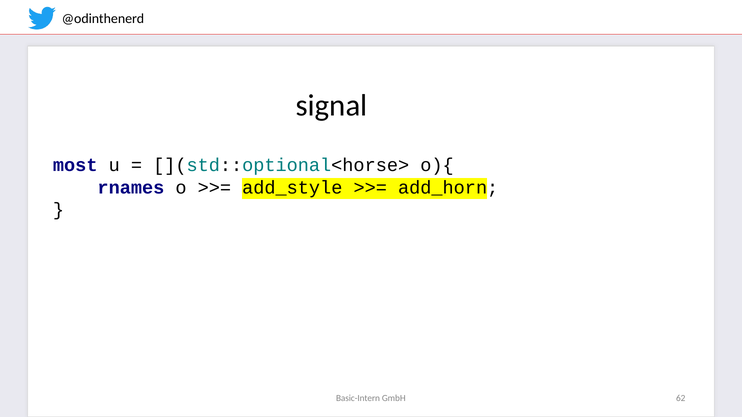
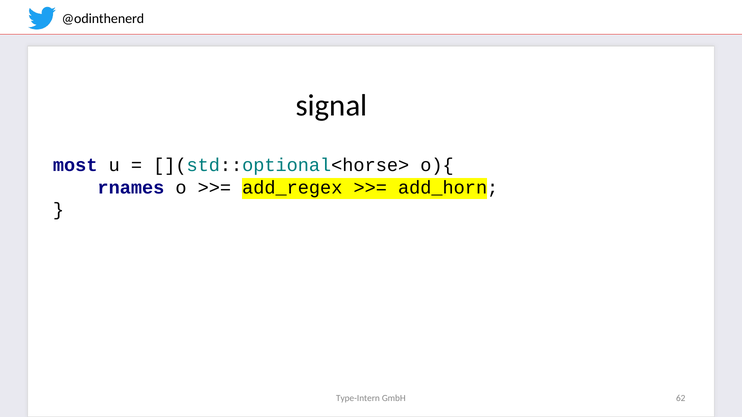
add_style: add_style -> add_regex (292, 188)
Basic-Intern: Basic-Intern -> Type-Intern (358, 398)
